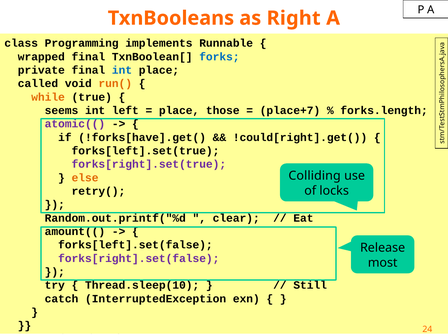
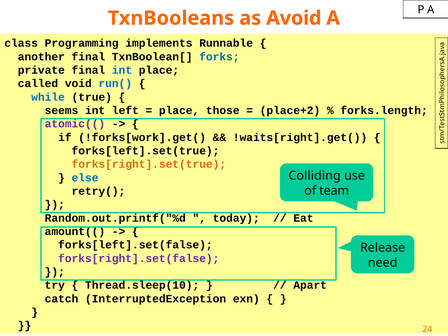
Right: Right -> Avoid (294, 18)
wrapped: wrapped -> another (41, 57)
run( colour: orange -> blue (115, 84)
while colour: orange -> blue (48, 97)
place+7: place+7 -> place+2 (290, 110)
!forks[have].get(: !forks[have].get( -> !forks[work].get( (142, 137)
!could[right].get(: !could[right].get( -> !waits[right].get( (300, 137)
forks[right].set(true colour: purple -> orange (149, 164)
else colour: orange -> blue (85, 178)
locks: locks -> team (334, 191)
clear: clear -> today (236, 218)
most: most -> need (383, 263)
Still: Still -> Apart (310, 285)
